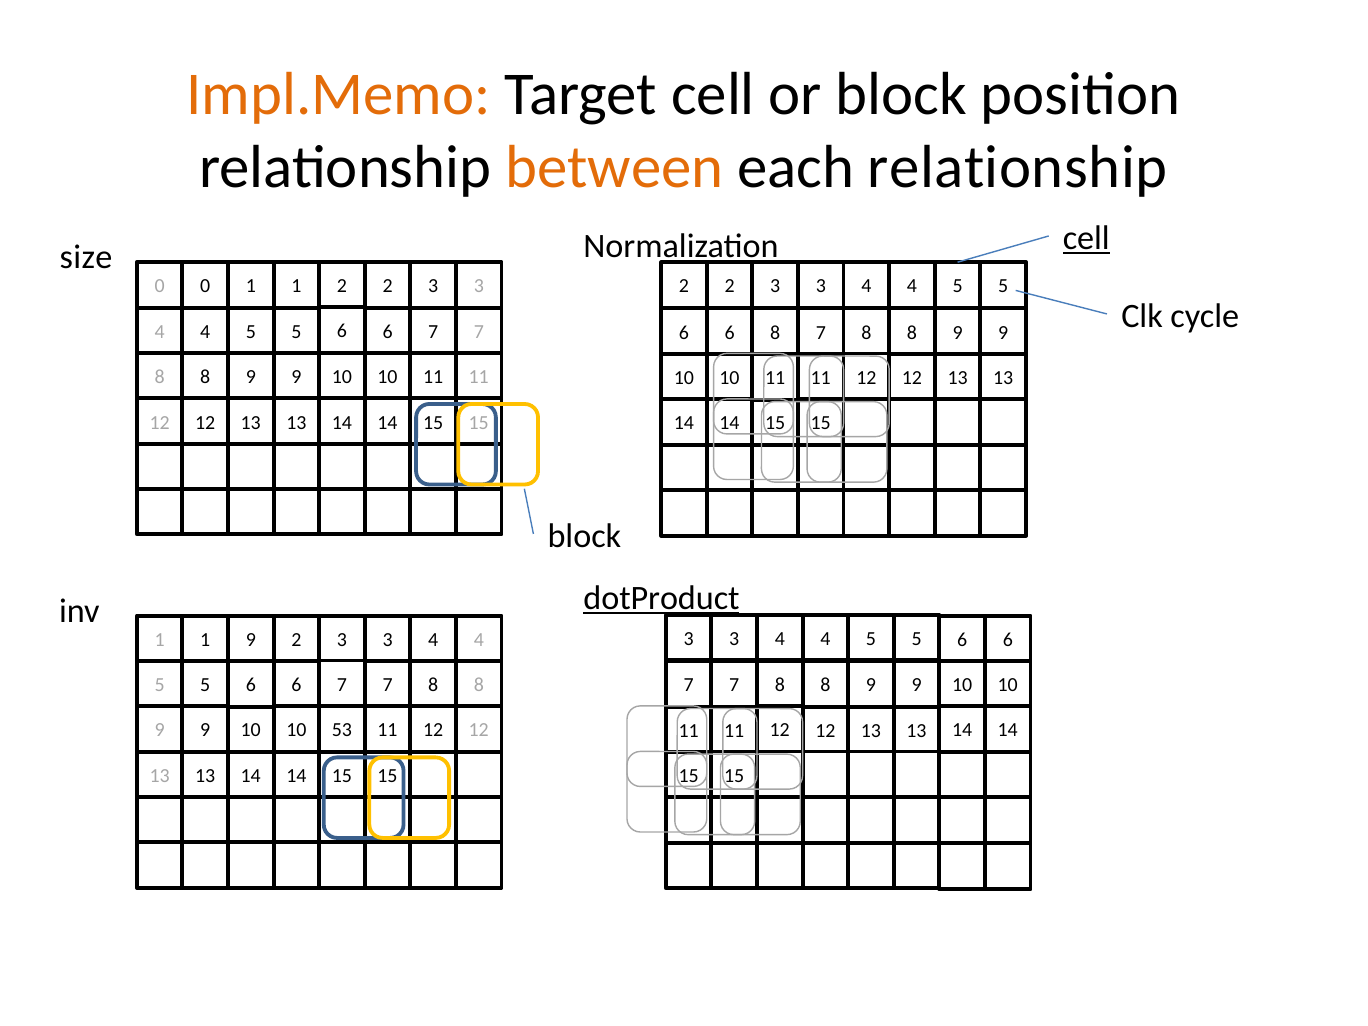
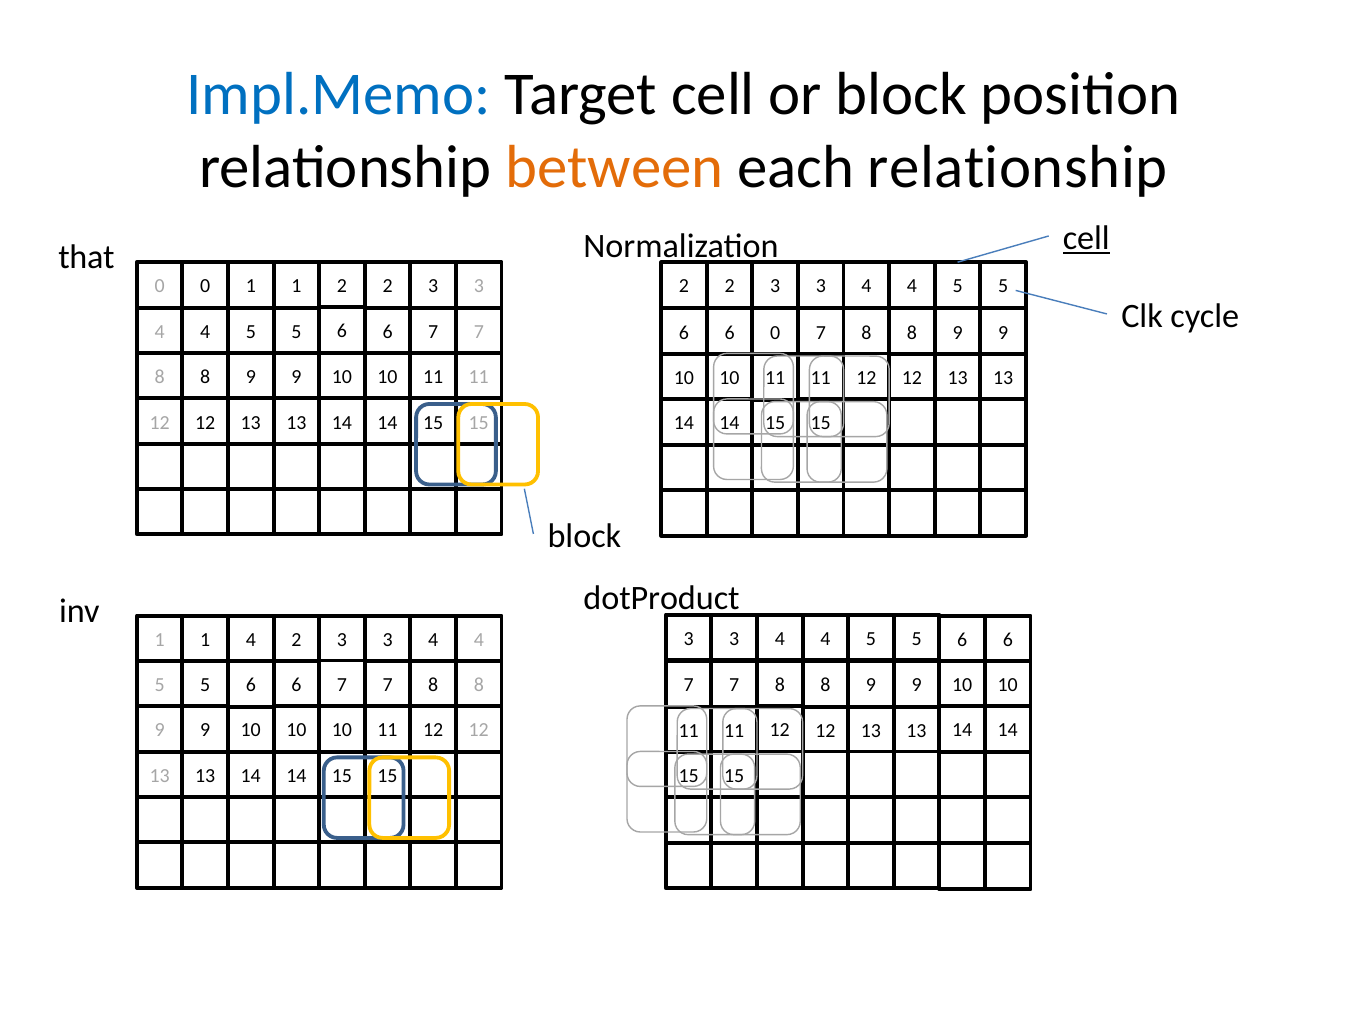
Impl.Memo colour: orange -> blue (339, 94)
size: size -> that (86, 258)
6 8: 8 -> 0 (775, 333)
dotProduct underline: present -> none (661, 599)
1 1 9: 9 -> 4 (251, 640)
53: 53 -> 10 (342, 730)
